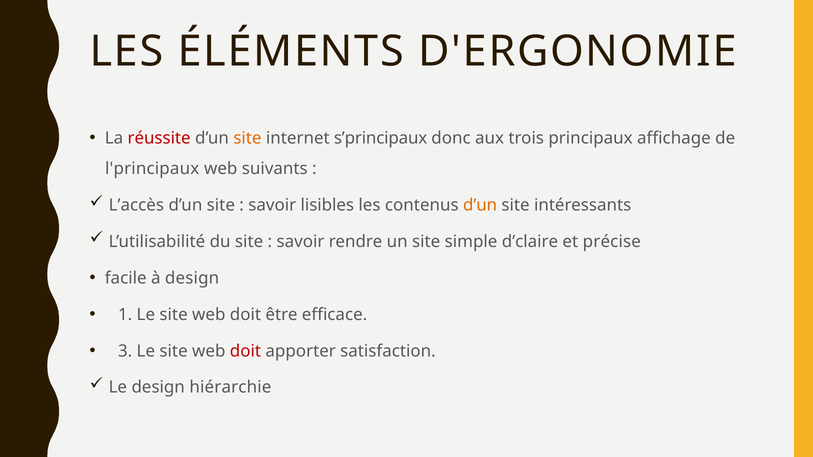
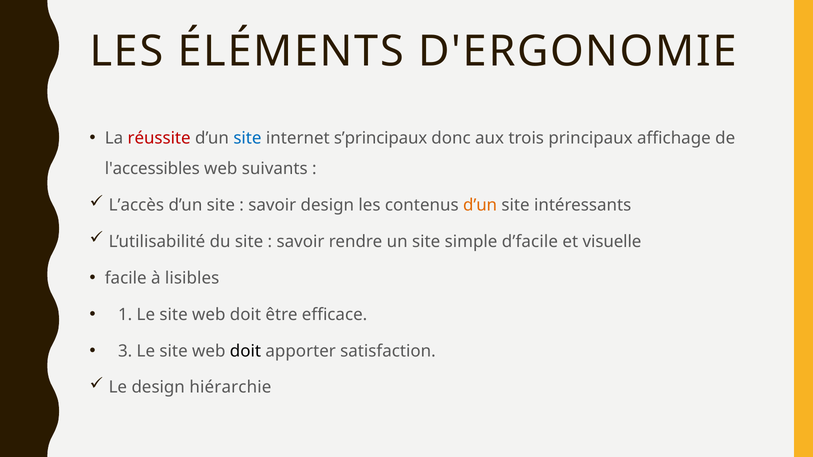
site colour: orange -> blue (247, 138)
l'principaux: l'principaux -> l'accessibles (152, 169)
savoir lisibles: lisibles -> design (327, 205)
d’claire: d’claire -> d’facile (530, 242)
précise: précise -> visuelle (612, 242)
à design: design -> lisibles (192, 278)
doit colour: red -> black (245, 351)
